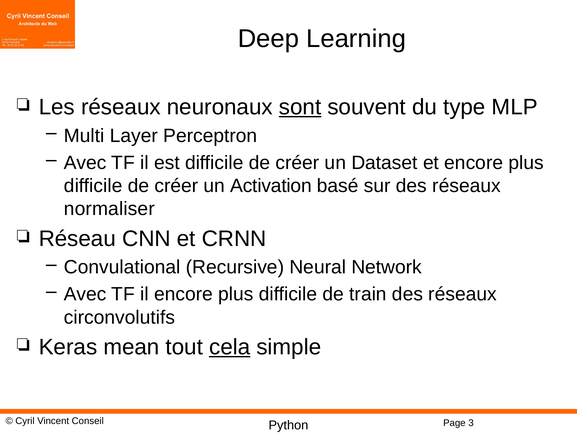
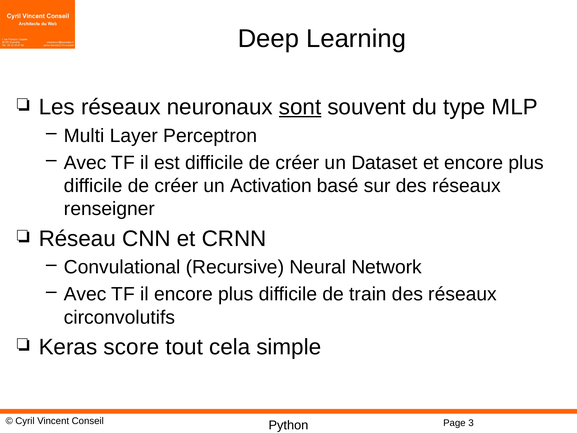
normaliser: normaliser -> renseigner (109, 209)
mean: mean -> score (131, 347)
cela underline: present -> none (230, 347)
